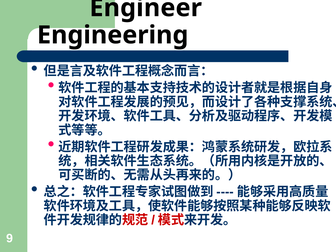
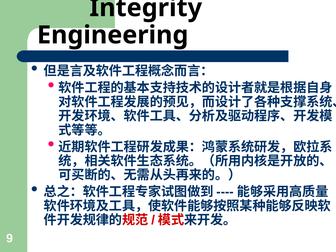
Engineer: Engineer -> Integrity (146, 8)
